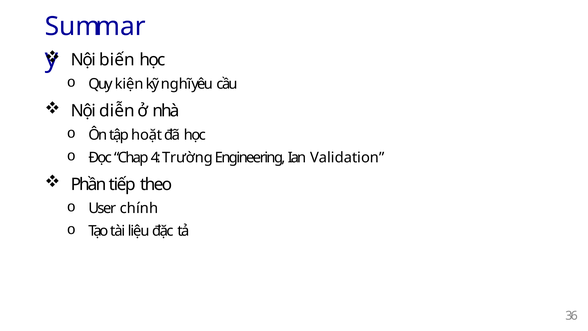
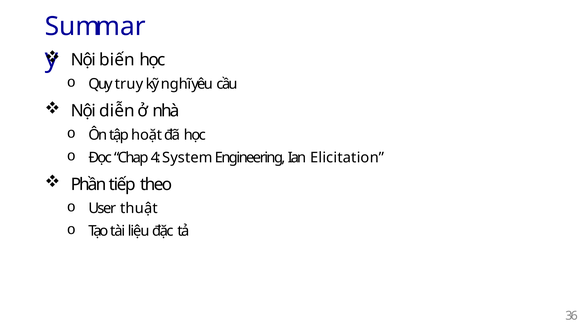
kiện: kiện -> truy (129, 84)
Trường: Trường -> System (187, 157)
Validation: Validation -> Elicitation (347, 157)
chính: chính -> thuật (139, 208)
